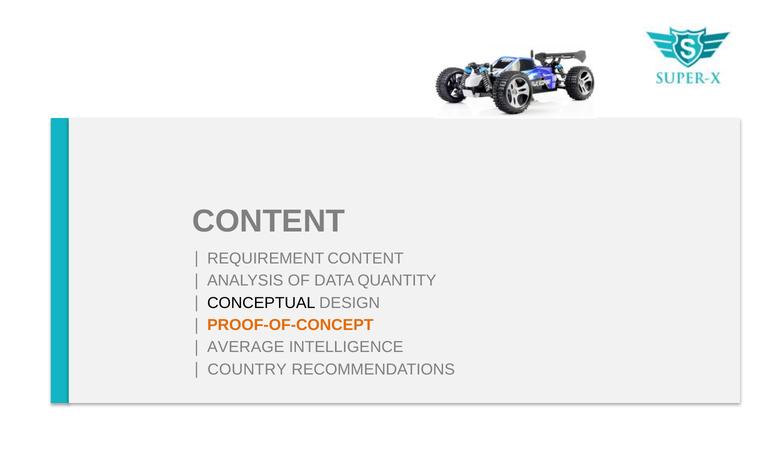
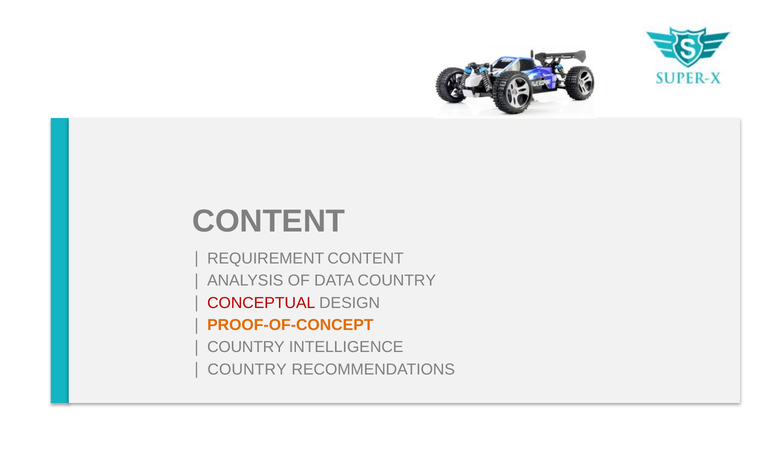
DATA QUANTITY: QUANTITY -> COUNTRY (397, 280)
CONCEPTUAL colour: black -> red (261, 303)
AVERAGE: AVERAGE -> COUNTRY (246, 347)
